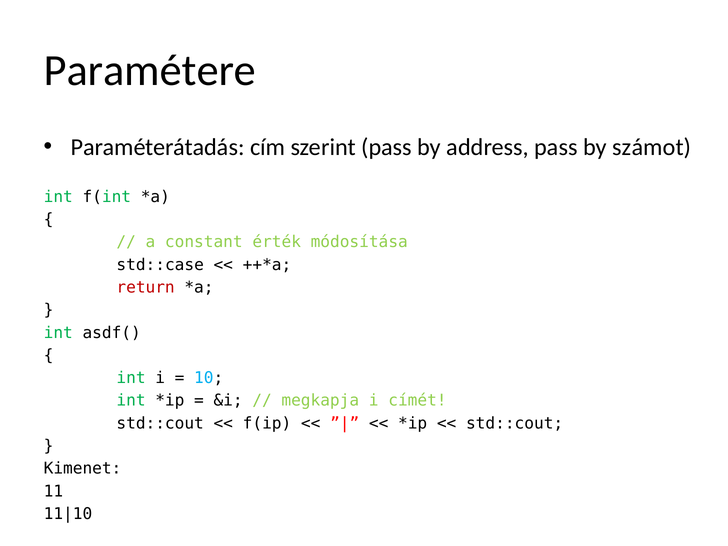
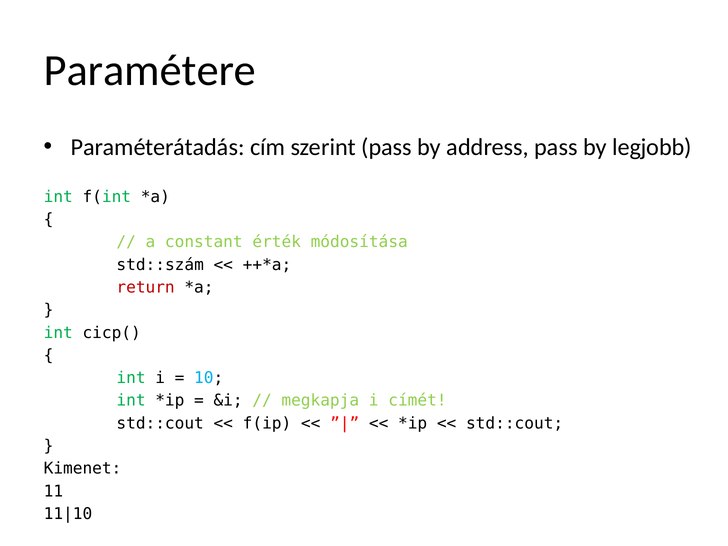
számot: számot -> legjobb (652, 147)
std::case: std::case -> std::szám (160, 265)
asdf(: asdf( -> cicp( (112, 333)
